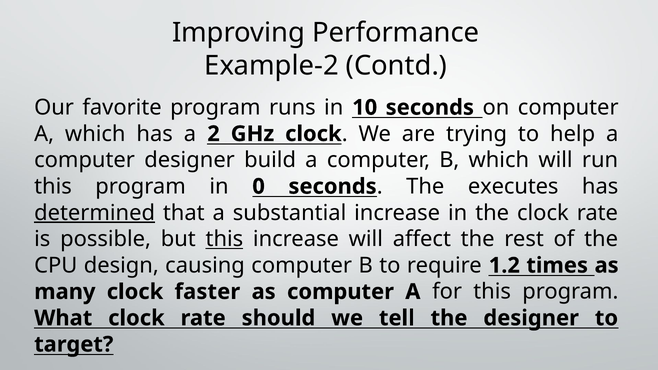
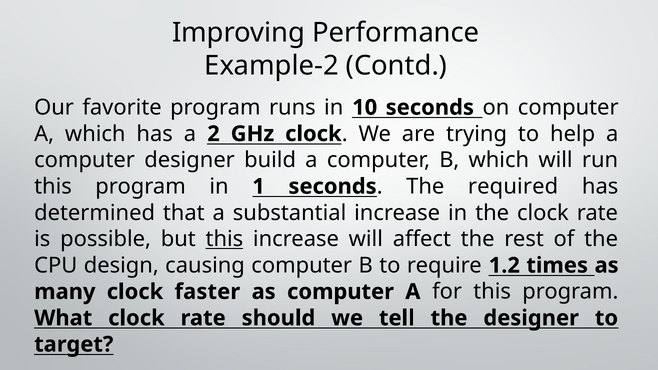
0: 0 -> 1 (259, 187)
executes: executes -> required (513, 187)
determined underline: present -> none (95, 213)
